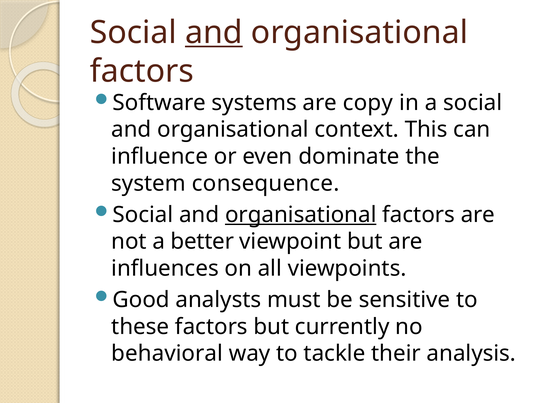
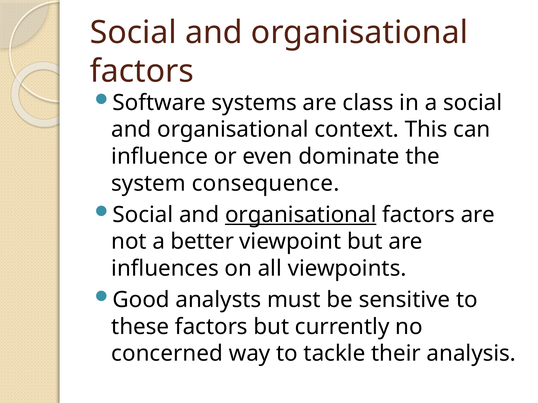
and underline: present -> none (214, 33)
copy: copy -> class (368, 103)
behavioral: behavioral -> concerned (167, 354)
